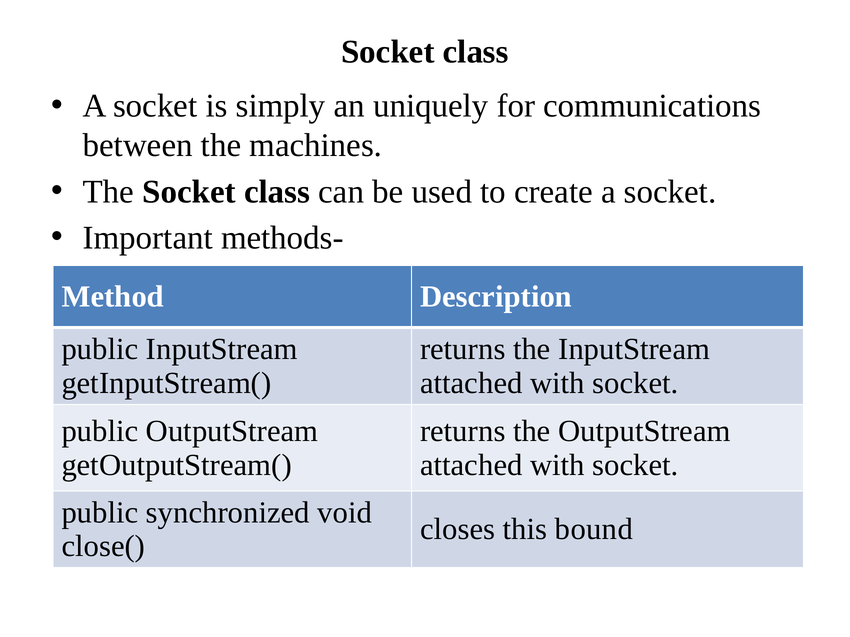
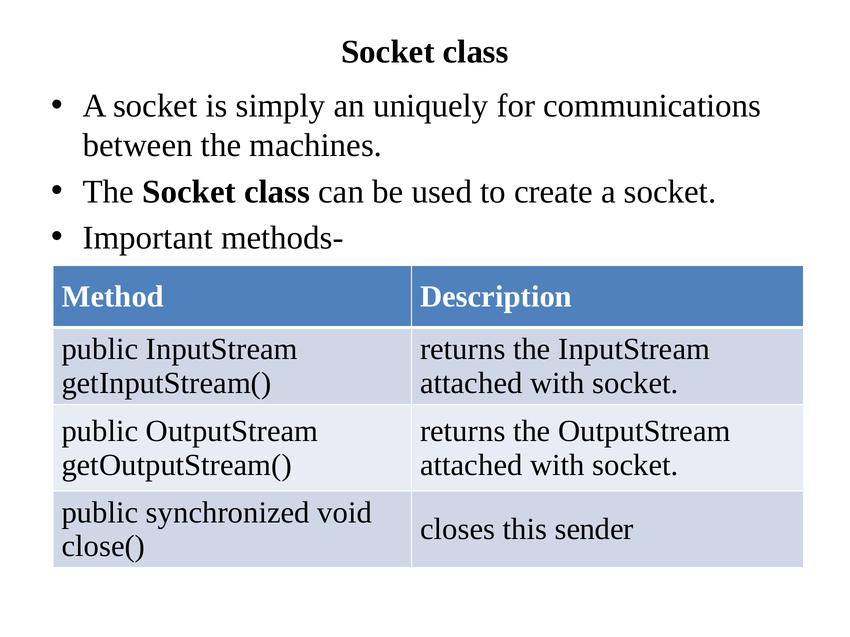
bound: bound -> sender (594, 530)
